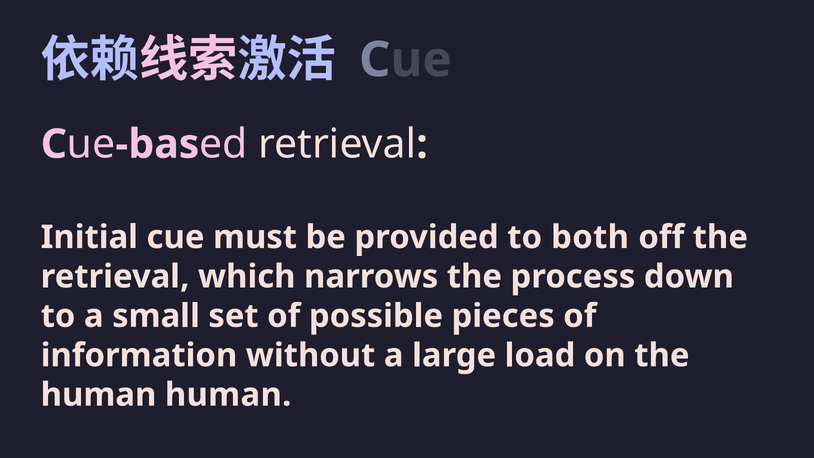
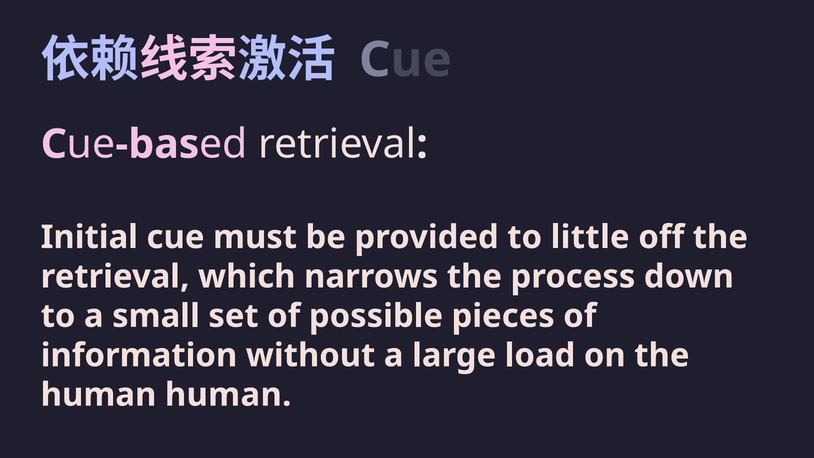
both: both -> little (590, 237)
